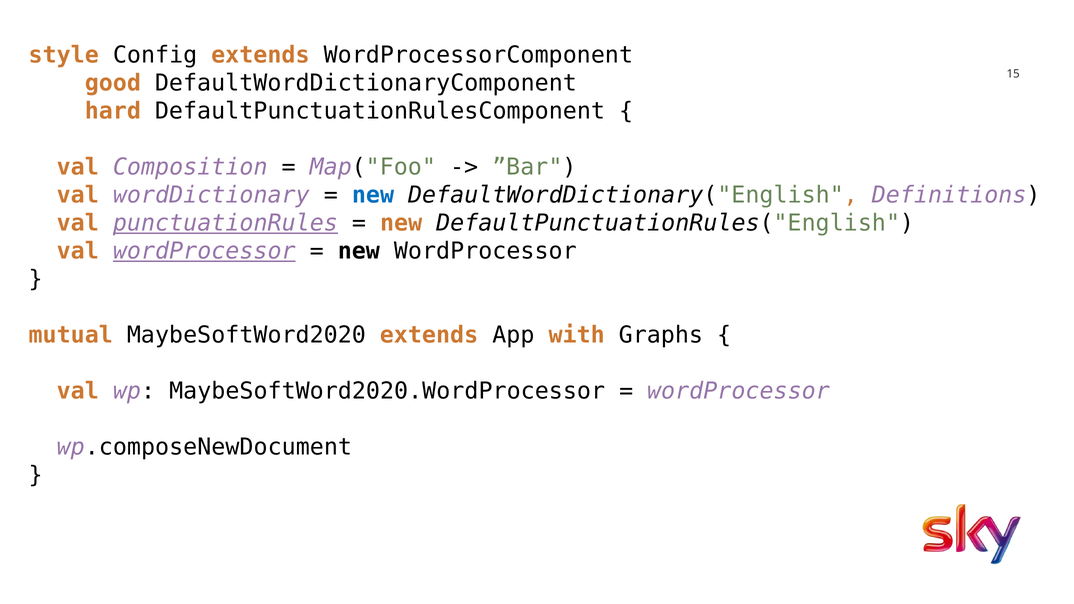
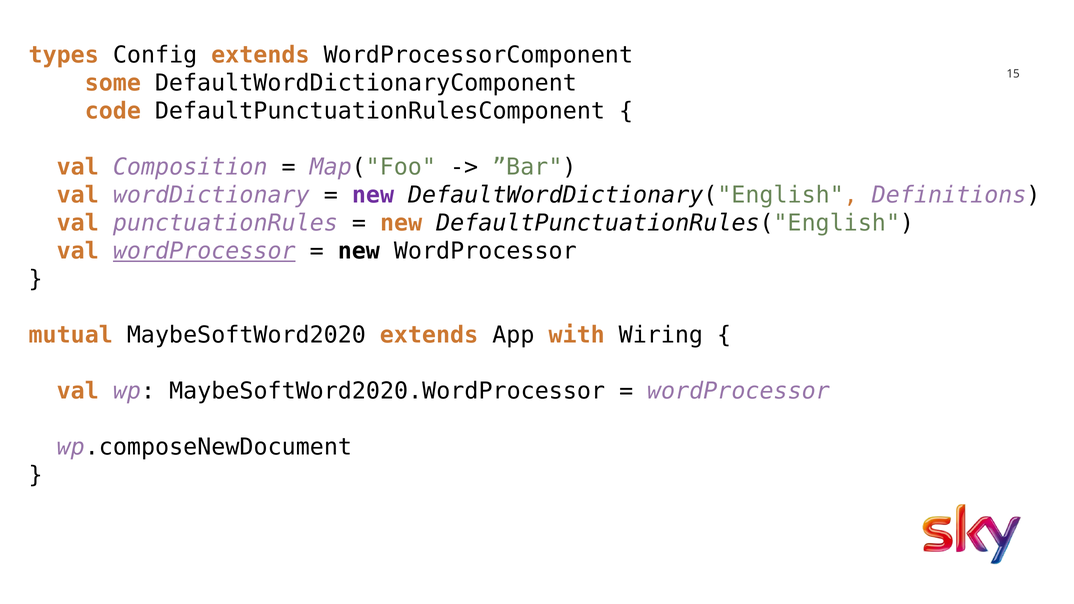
style: style -> types (64, 55)
good: good -> some (113, 83)
hard: hard -> code (113, 111)
new colour: blue -> purple (373, 195)
punctuationRules underline: present -> none (225, 223)
Graphs: Graphs -> Wiring (661, 335)
